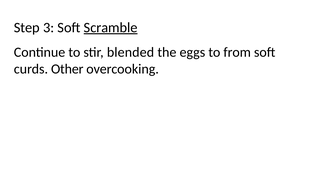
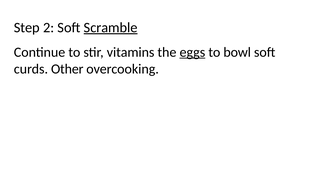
3: 3 -> 2 (49, 27)
blended: blended -> vitamins (131, 52)
eggs underline: none -> present (192, 52)
from: from -> bowl (237, 52)
